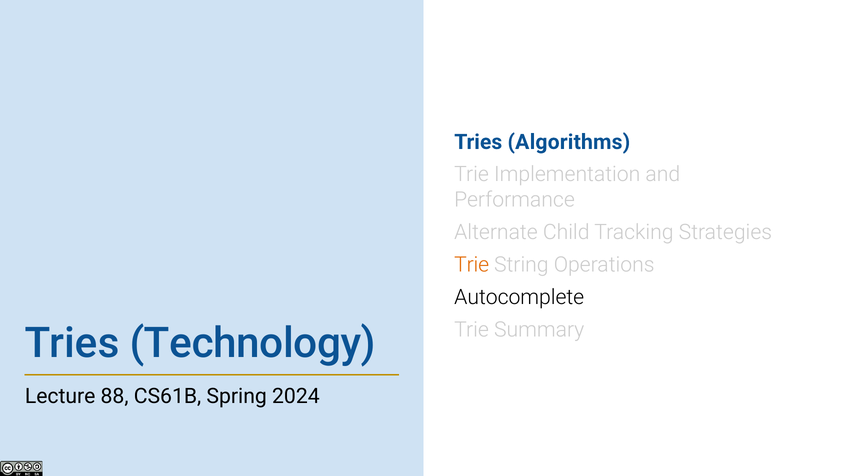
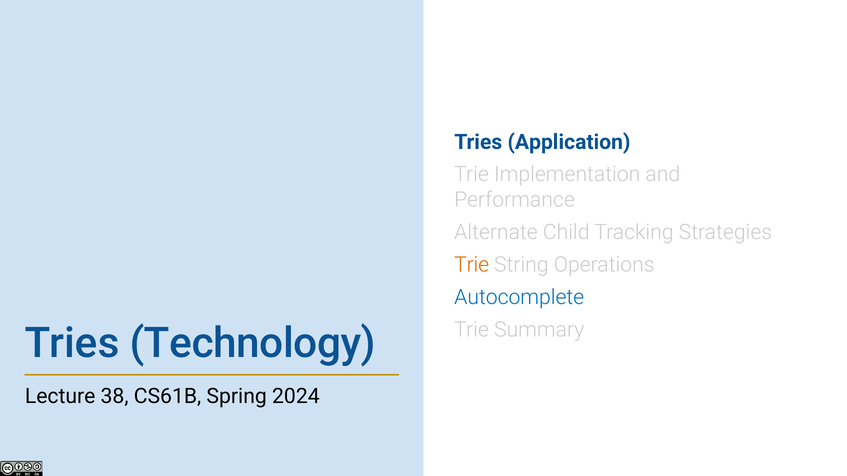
Algorithms: Algorithms -> Application (569, 142)
Autocomplete colour: black -> blue (519, 297)
88: 88 -> 38 (115, 397)
